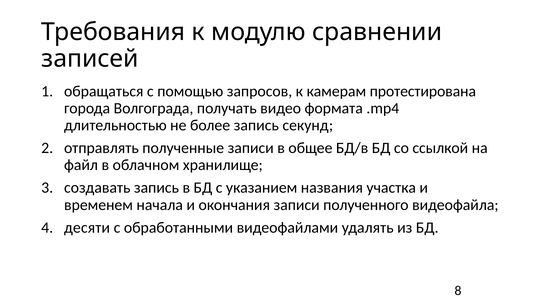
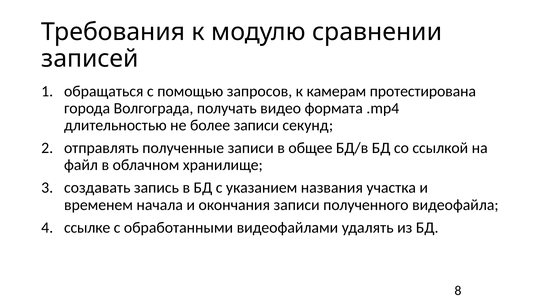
более запись: запись -> записи (256, 126)
десяти: десяти -> ссылке (87, 228)
